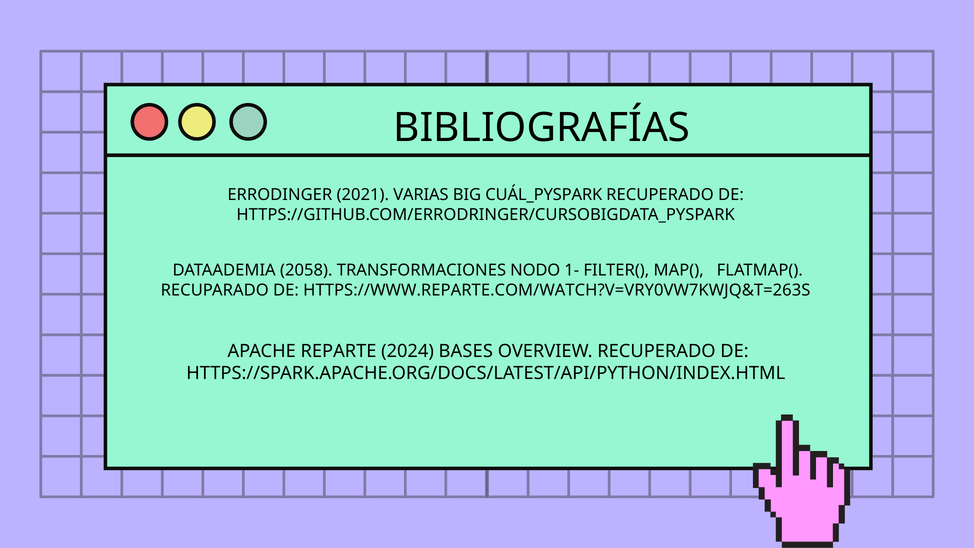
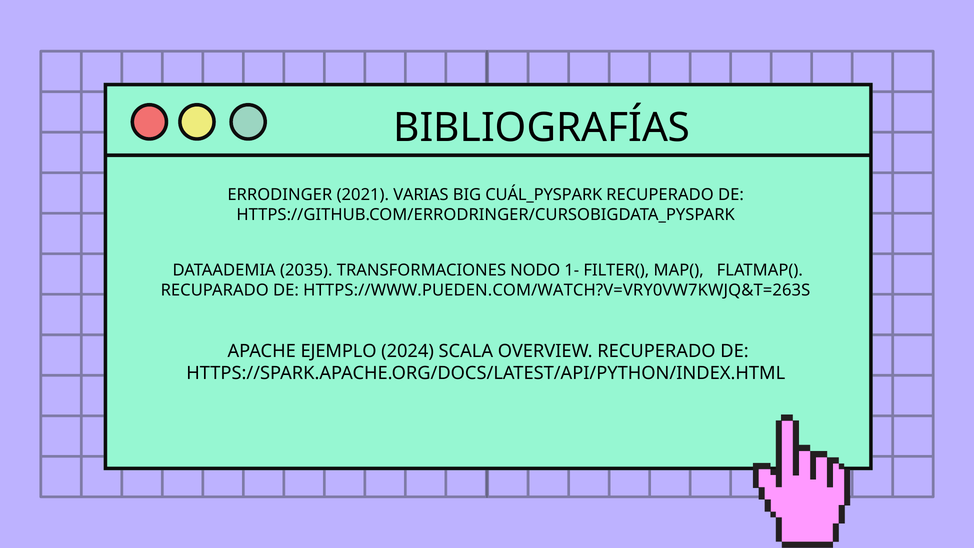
2058: 2058 -> 2035 (306, 270)
HTTPS://WWW.REPARTE.COM/WATCH?V=VRY0VW7KWJQ&T=263S: HTTPS://WWW.REPARTE.COM/WATCH?V=VRY0VW7KWJQ&T=263S -> HTTPS://WWW.PUEDEN.COM/WATCH?V=VRY0VW7KWJQ&T=263S (557, 290)
REPARTE: REPARTE -> EJEMPLO (339, 351)
BASES: BASES -> SCALA (466, 351)
